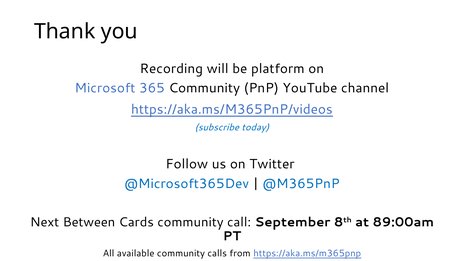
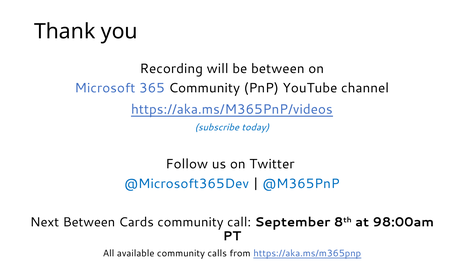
be platform: platform -> between (278, 69)
89:00am: 89:00am -> 98:00am (403, 222)
